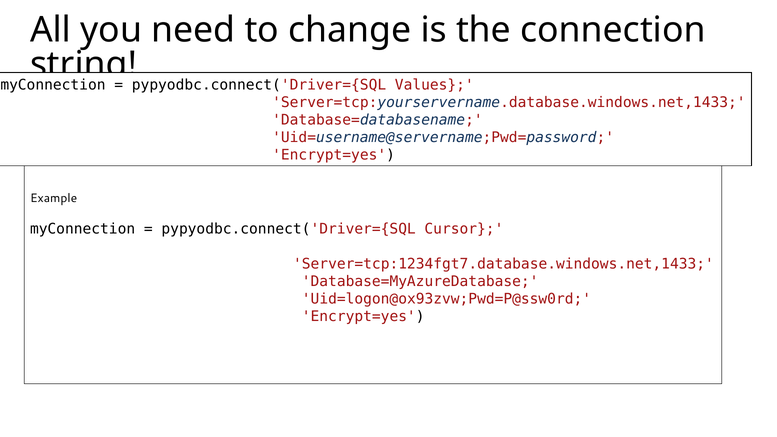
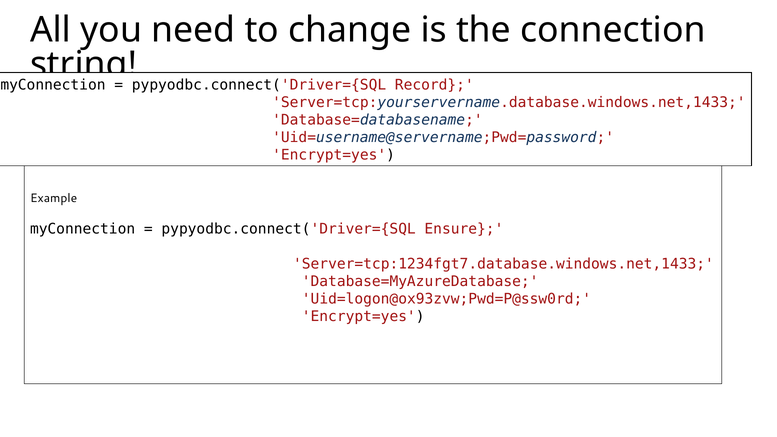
Values: Values -> Record (434, 85)
Cursor: Cursor -> Ensure (464, 229)
